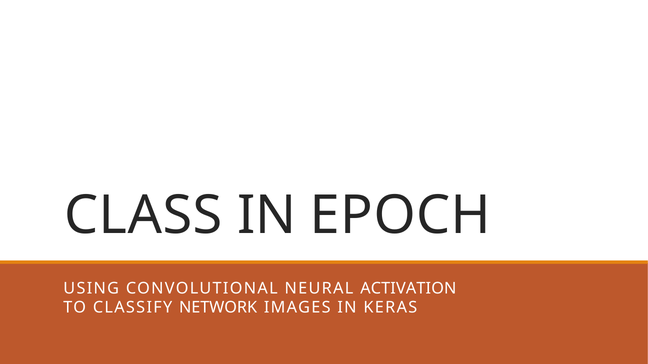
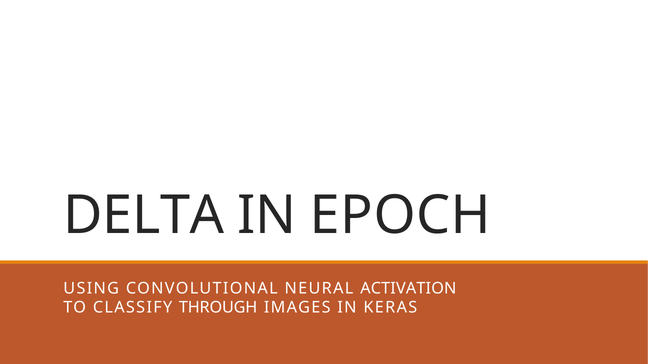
CLASS: CLASS -> DELTA (144, 216)
NETWORK: NETWORK -> THROUGH (218, 308)
